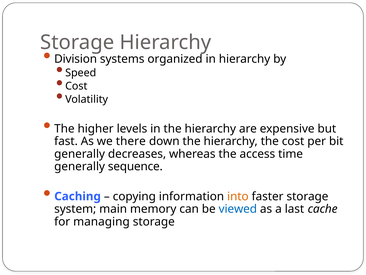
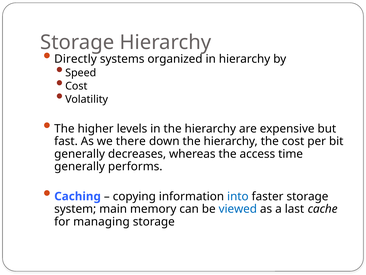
Division: Division -> Directly (76, 59)
sequence: sequence -> performs (135, 166)
into colour: orange -> blue (238, 196)
